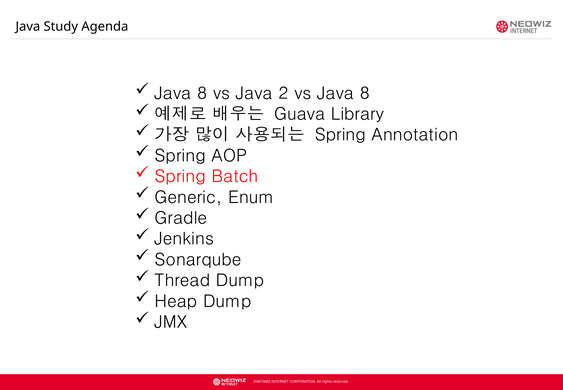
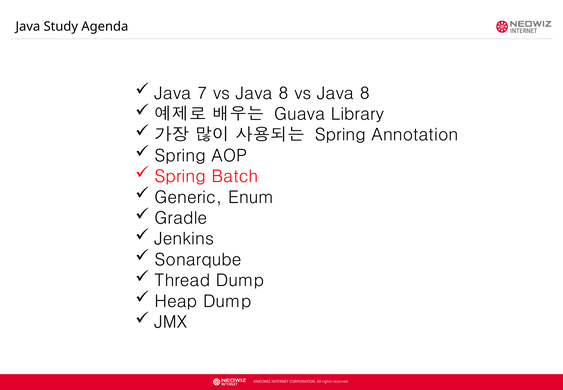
8: 8 -> 7 (202, 93)
2: 2 -> 8 (284, 93)
